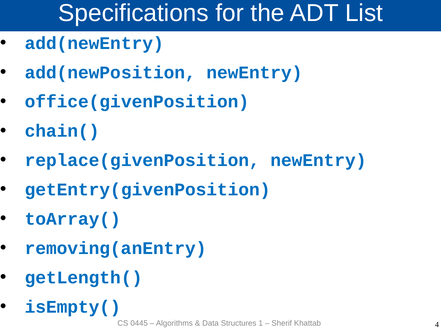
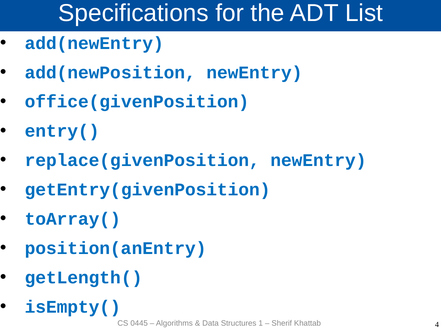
chain(: chain( -> entry( (62, 131)
removing(anEntry: removing(anEntry -> position(anEntry (116, 248)
